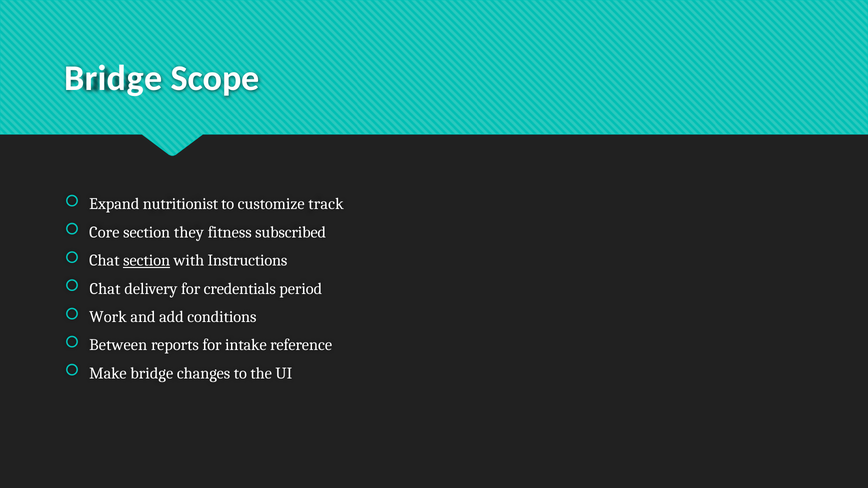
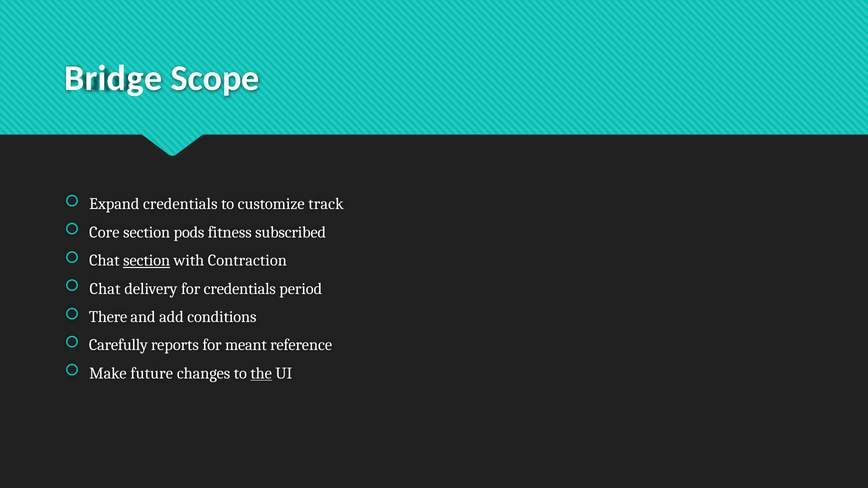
Expand nutritionist: nutritionist -> credentials (180, 204)
they: they -> pods (189, 232)
Instructions: Instructions -> Contraction (247, 261)
Work: Work -> There (108, 317)
Between: Between -> Carefully (118, 345)
intake: intake -> meant (246, 345)
Make bridge: bridge -> future (152, 373)
the underline: none -> present (261, 373)
